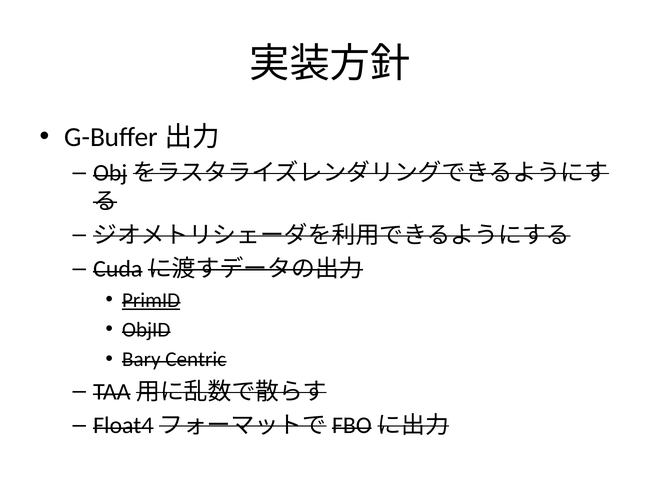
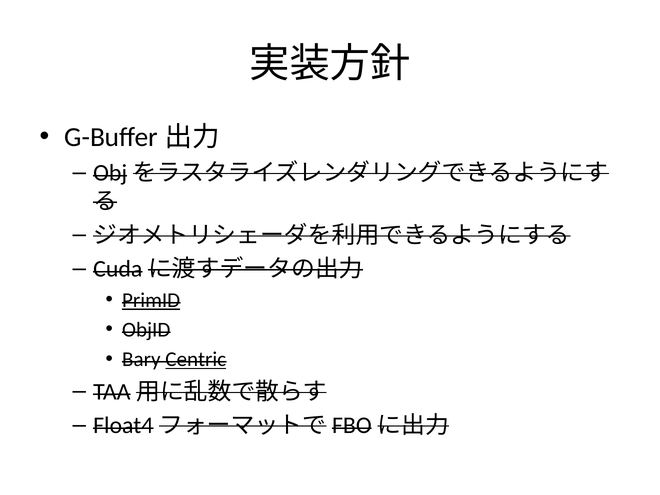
Centric underline: none -> present (196, 359)
